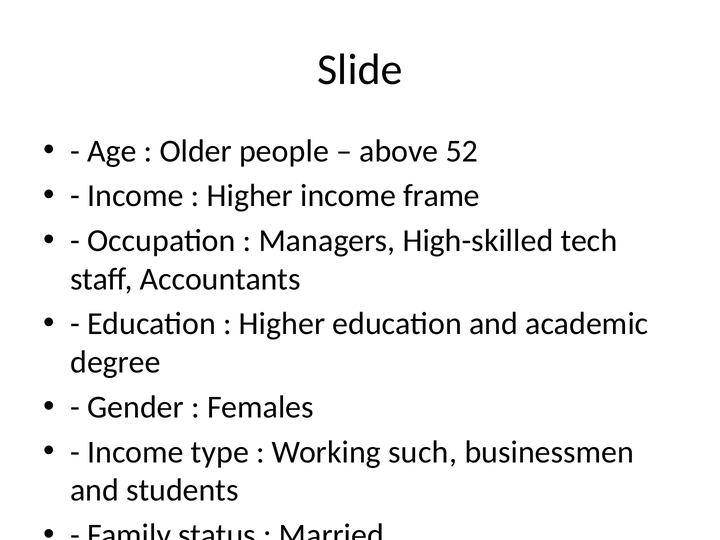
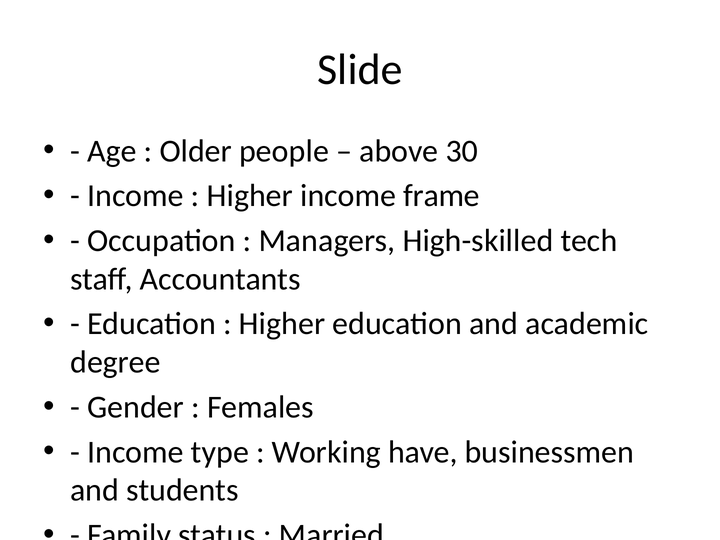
52: 52 -> 30 (462, 151)
such: such -> have (423, 452)
